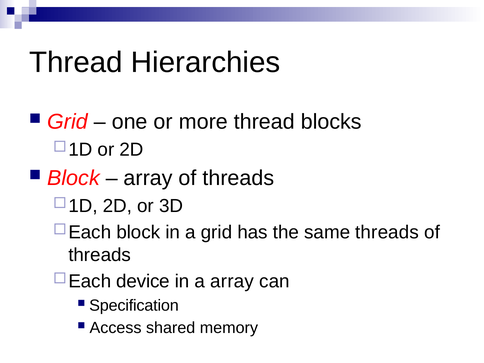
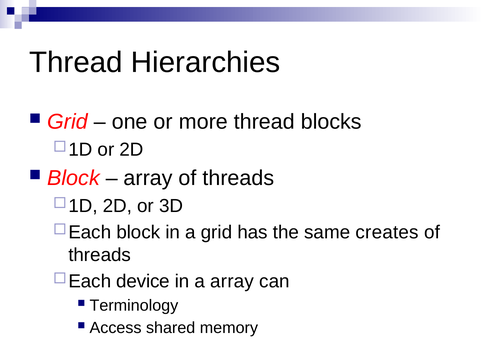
same threads: threads -> creates (387, 232)
Specification: Specification -> Terminology (134, 305)
